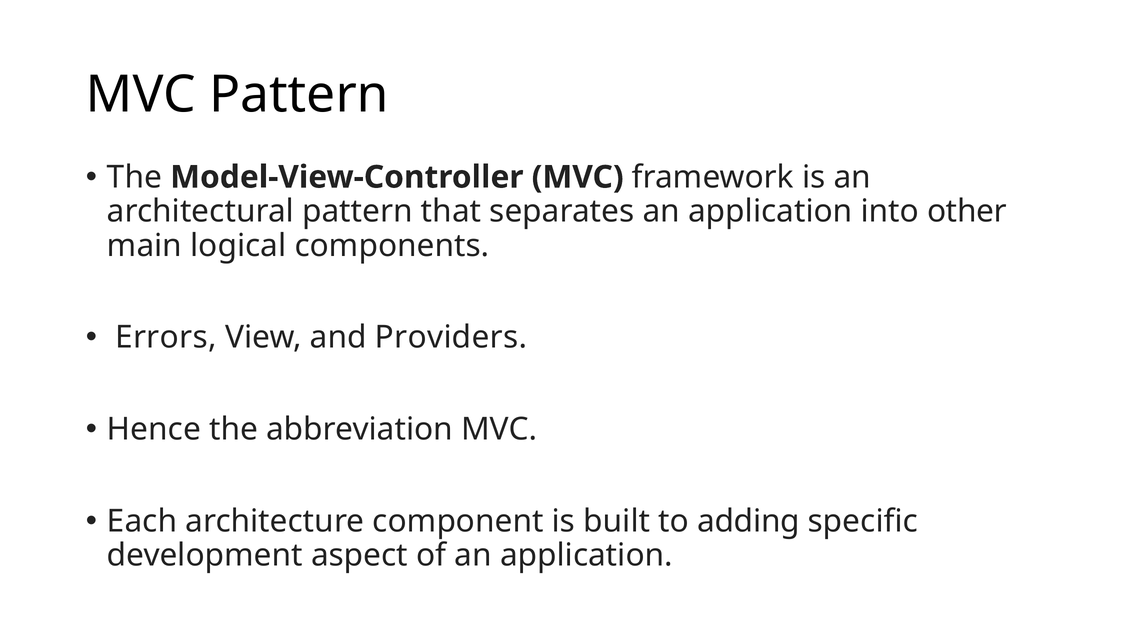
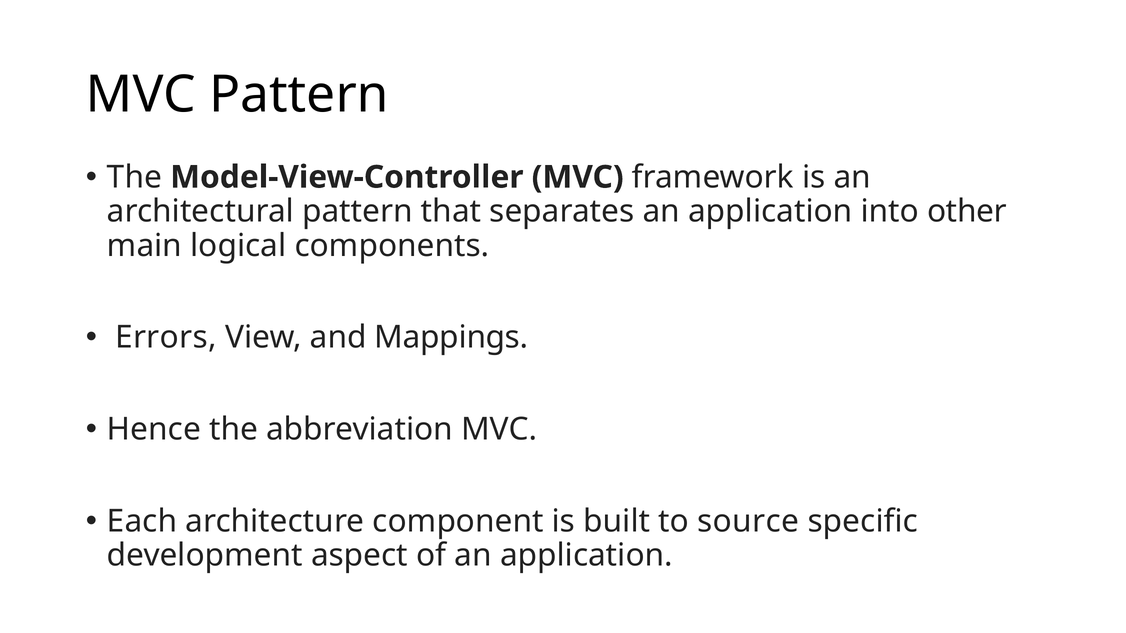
Providers: Providers -> Mappings (451, 338)
adding: adding -> source (748, 522)
